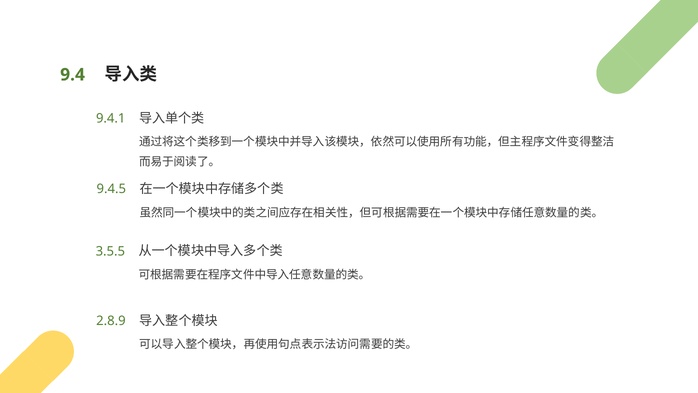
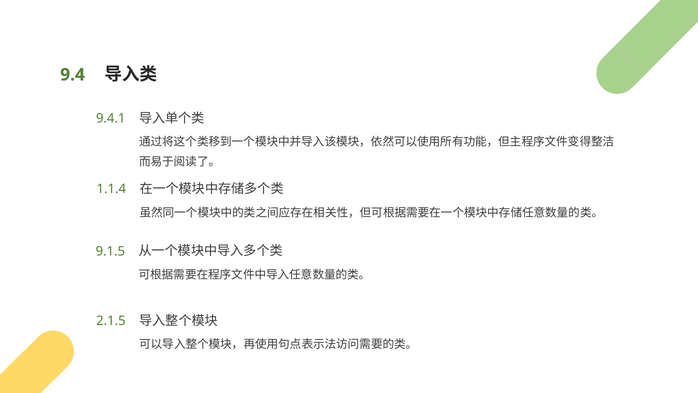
9.4.5: 9.4.5 -> 1.1.4 (111, 189)
3.5.5: 3.5.5 -> 9.1.5 (110, 251)
2.8.9: 2.8.9 -> 2.1.5 (111, 321)
